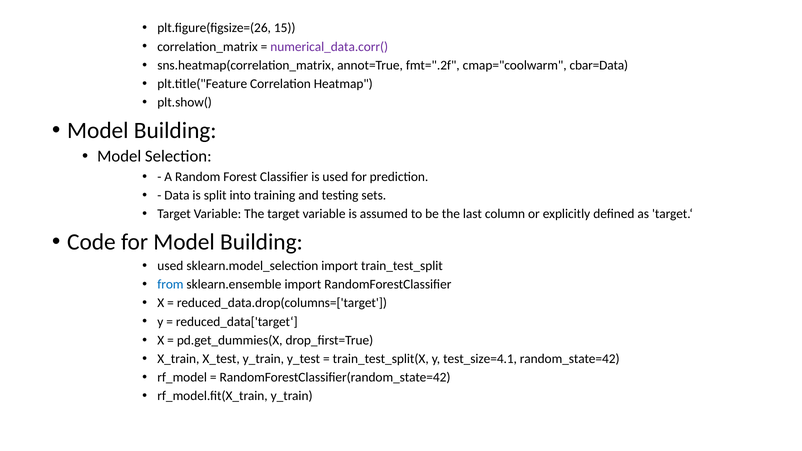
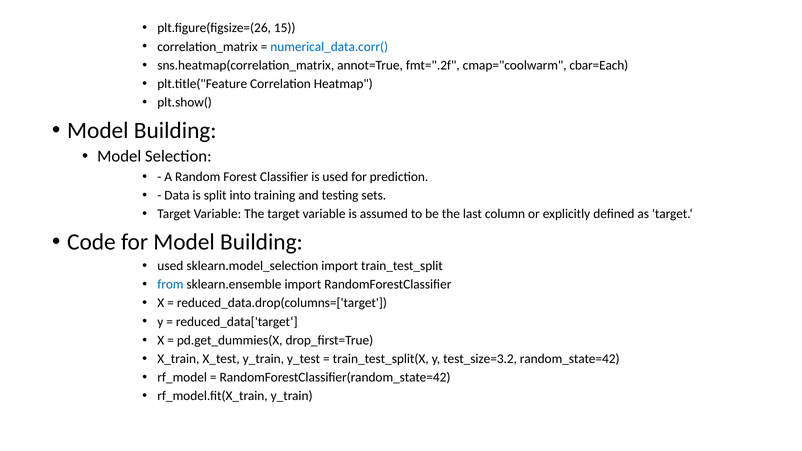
numerical_data.corr( colour: purple -> blue (329, 47)
cbar=Data: cbar=Data -> cbar=Each (599, 65)
test_size=4.1: test_size=4.1 -> test_size=3.2 (480, 359)
